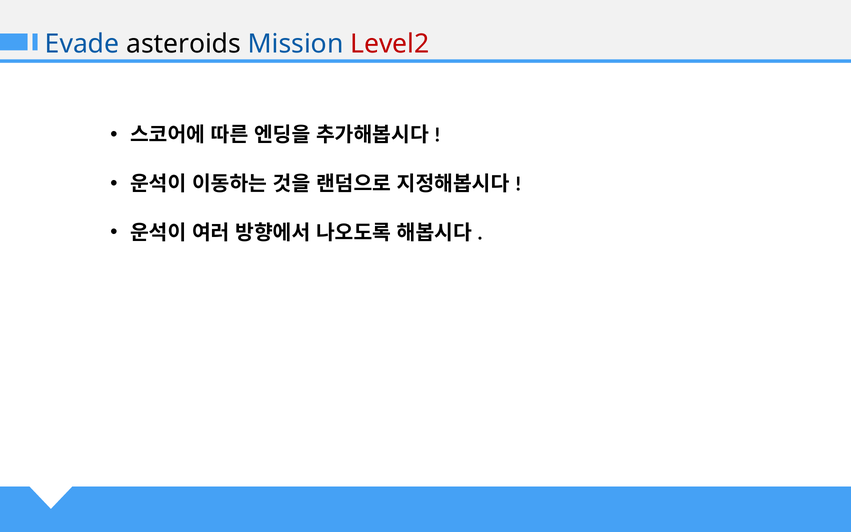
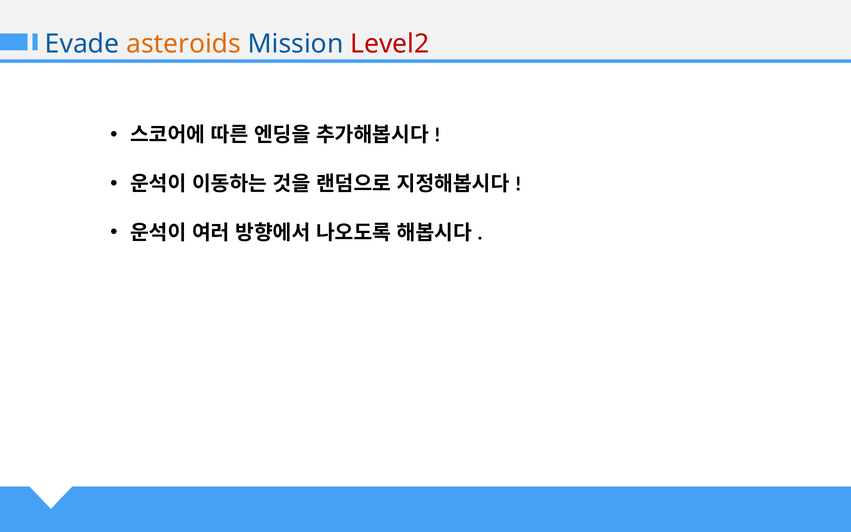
asteroids colour: black -> orange (184, 44)
